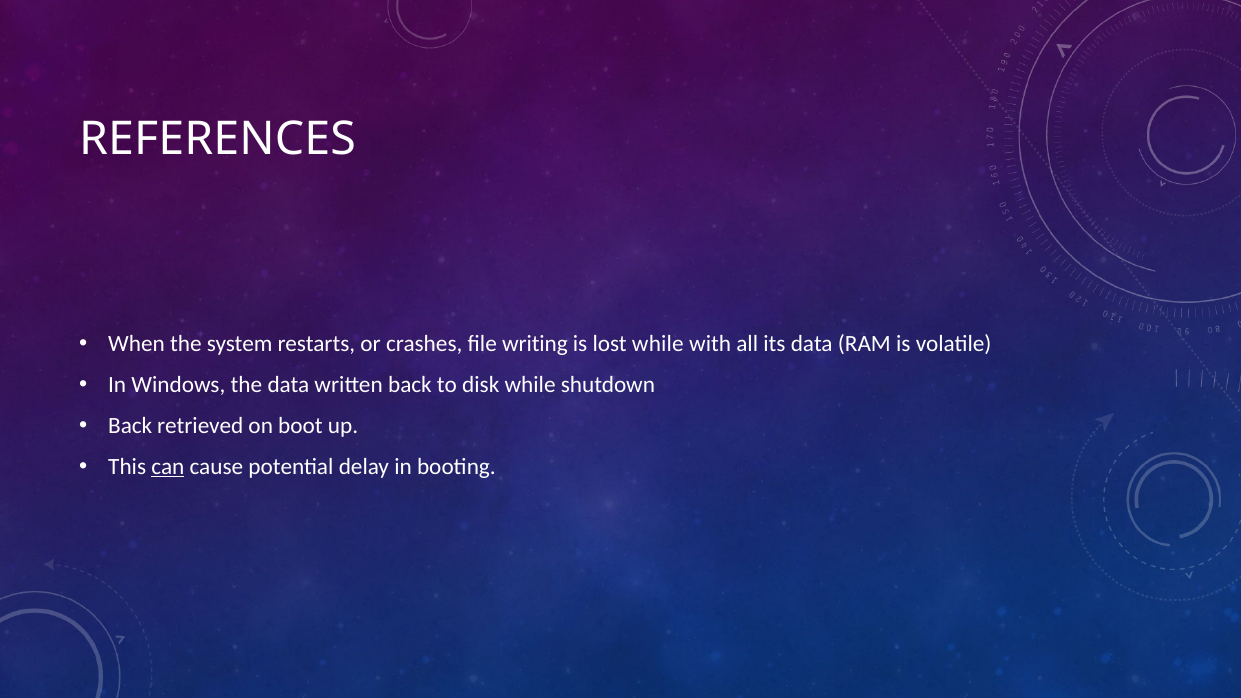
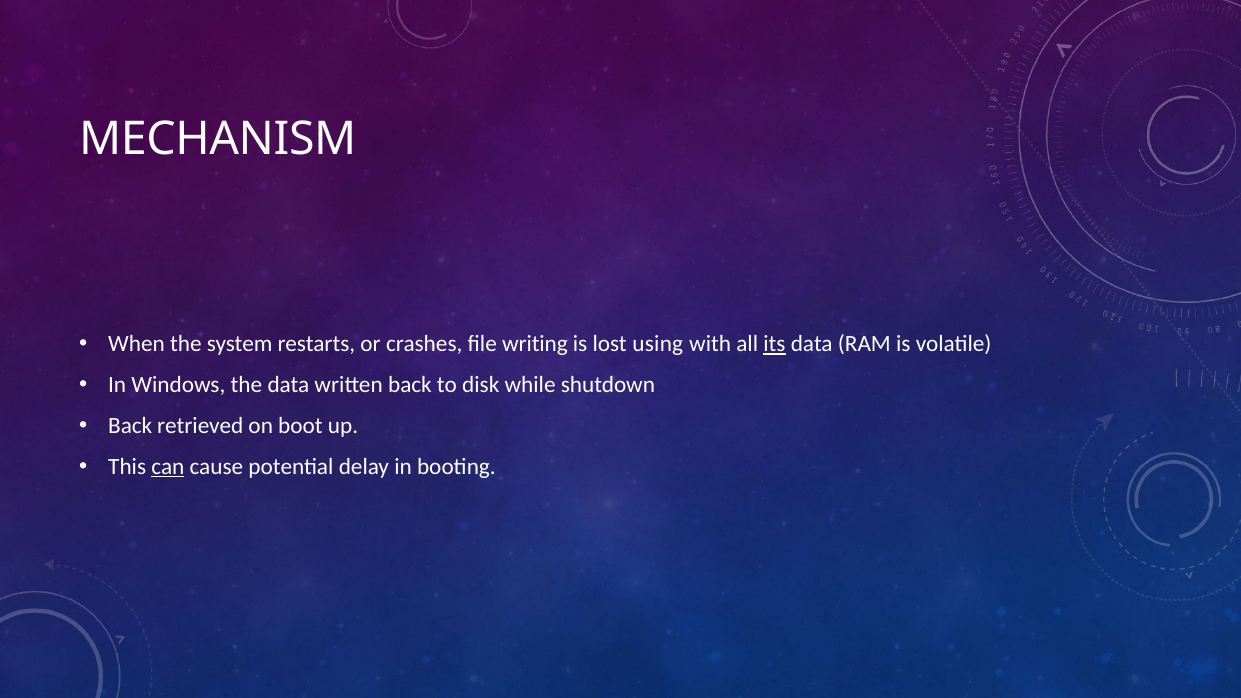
REFERENCES: REFERENCES -> MECHANISM (218, 139)
lost while: while -> using (658, 344)
its underline: none -> present (774, 344)
